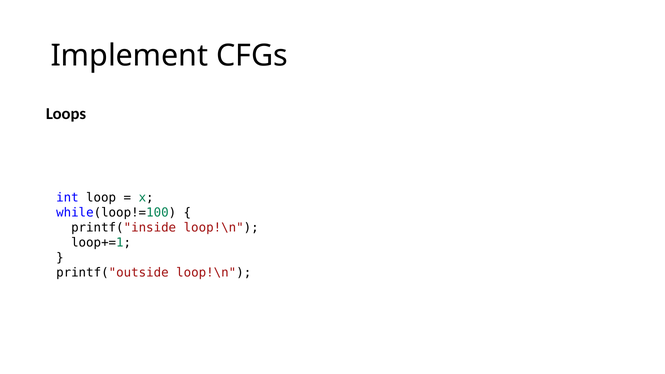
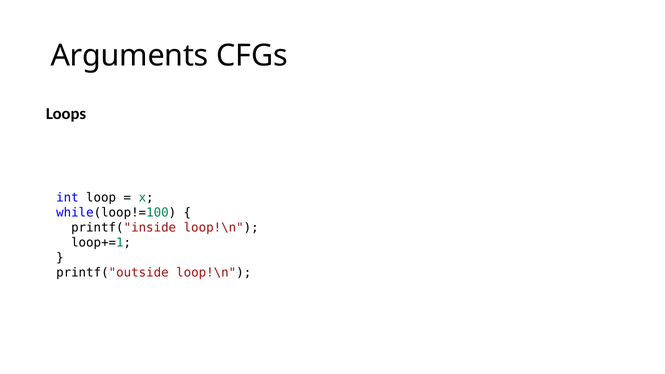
Implement: Implement -> Arguments (130, 56)
